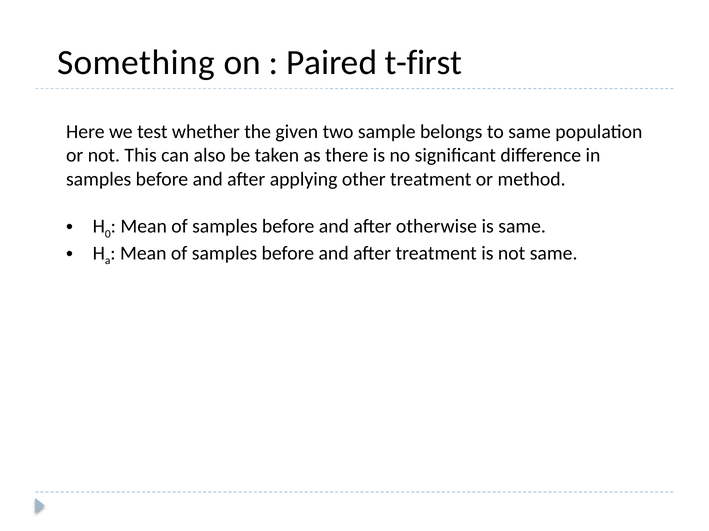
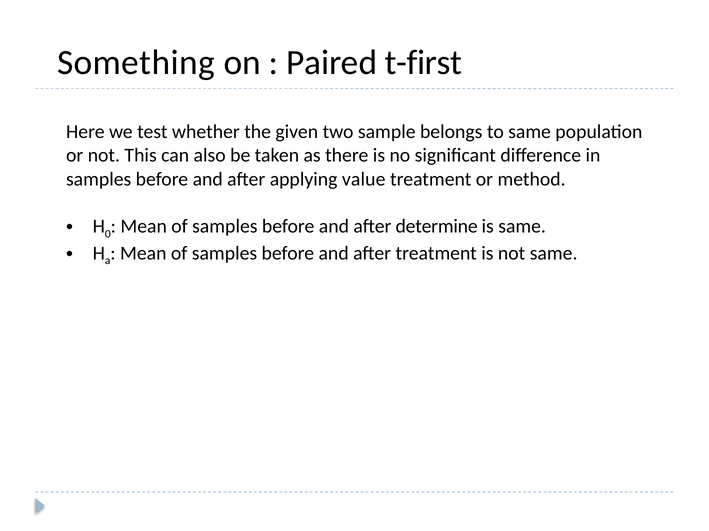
other: other -> value (364, 179)
otherwise: otherwise -> determine (437, 227)
